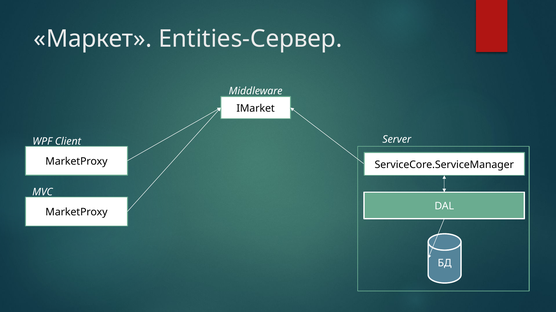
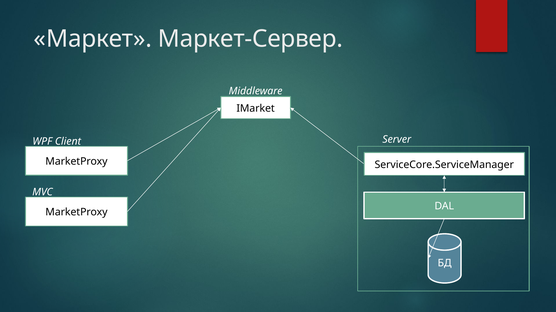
Entities-Сервер: Entities-Сервер -> Маркет-Сервер (250, 39)
